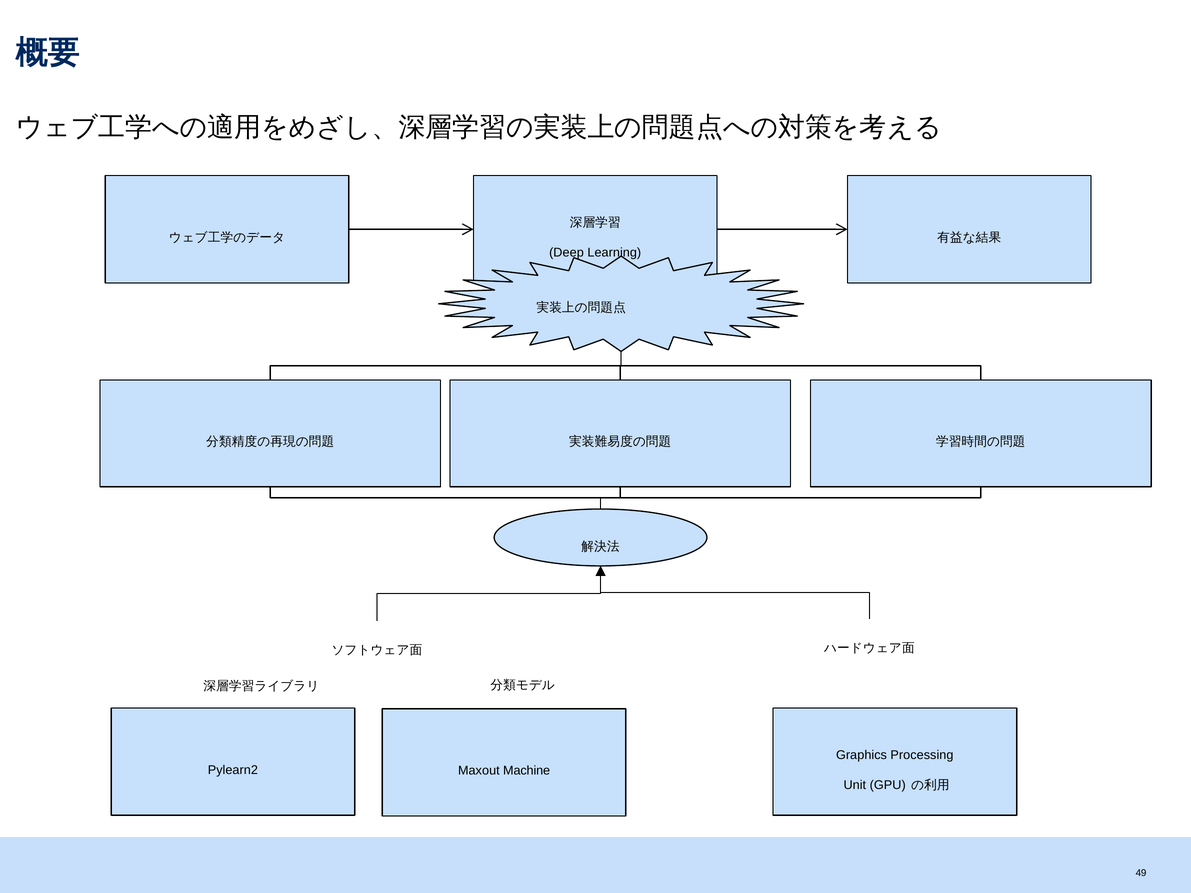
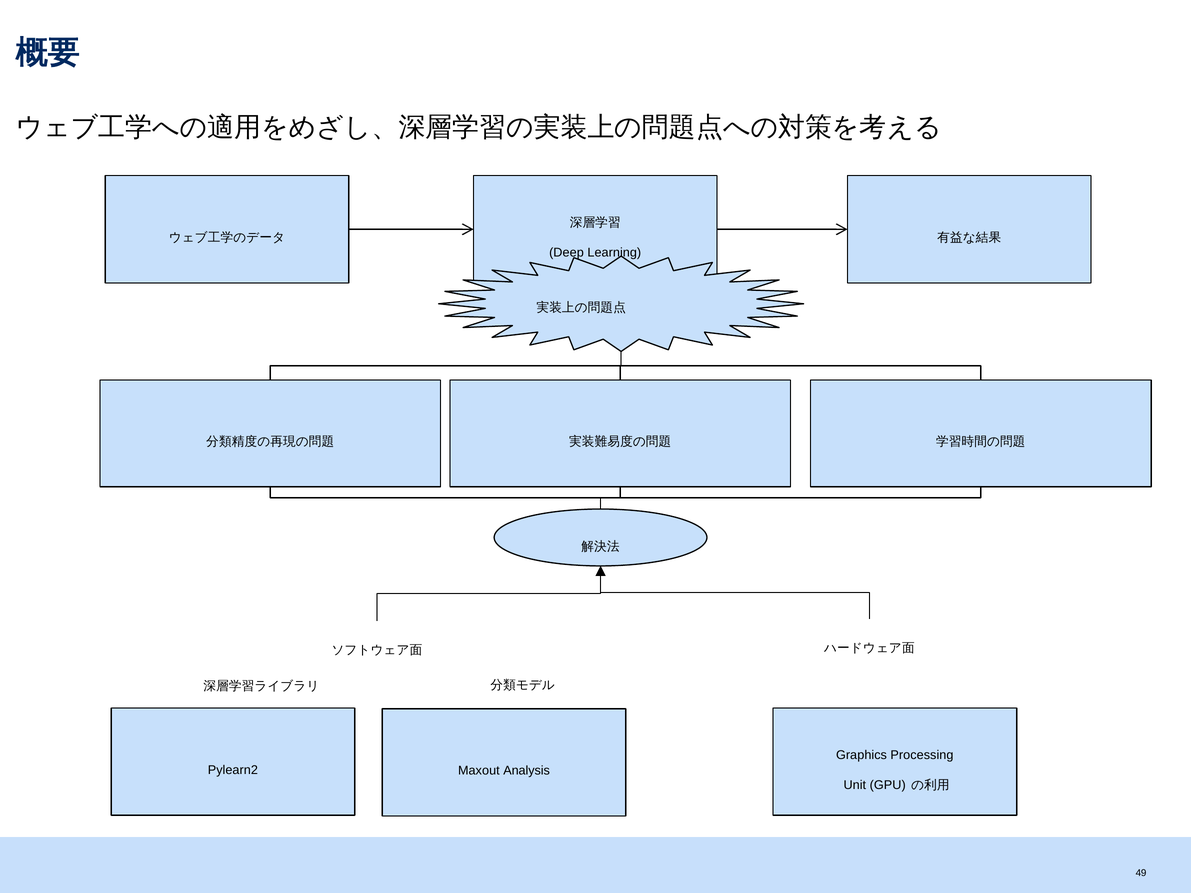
Machine: Machine -> Analysis (527, 771)
